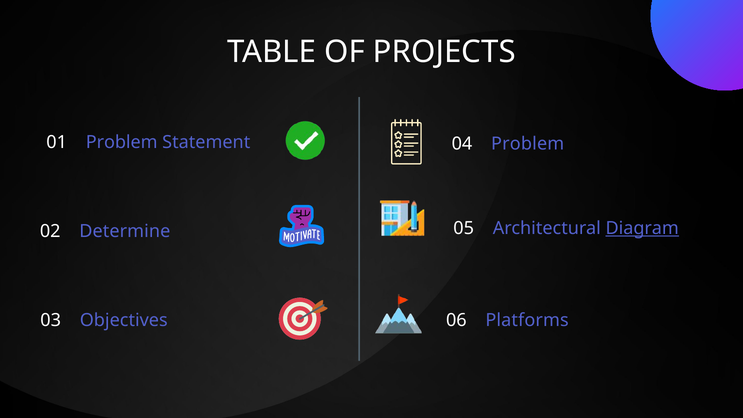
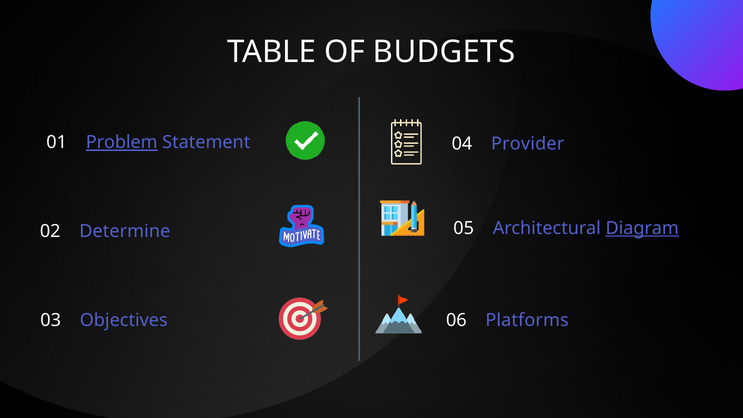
PROJECTS: PROJECTS -> BUDGETS (444, 52)
Problem underline: none -> present (122, 142)
04 Problem: Problem -> Provider (528, 144)
